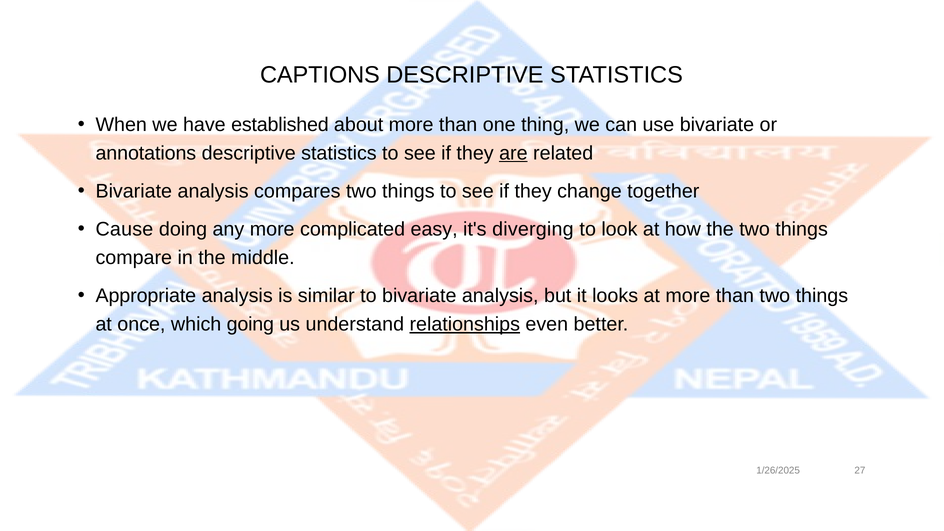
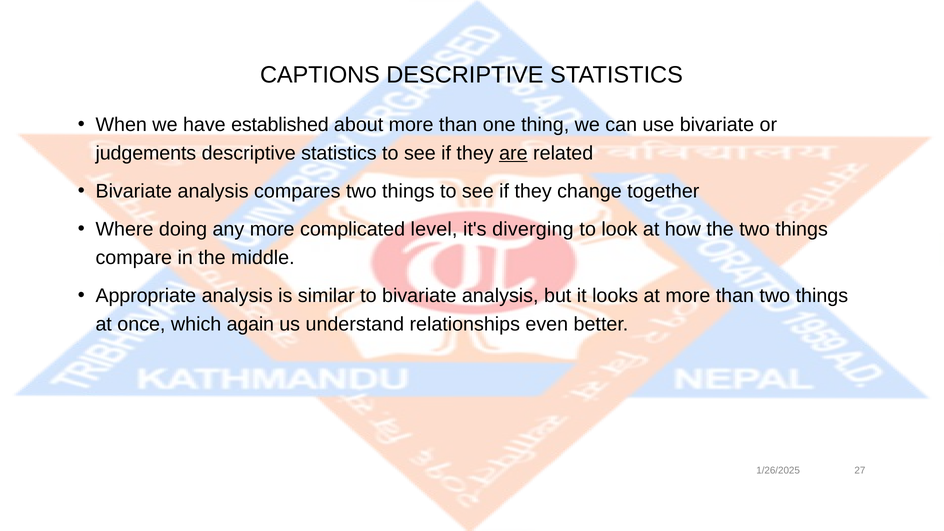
annotations: annotations -> judgements (146, 153)
Cause: Cause -> Where (125, 229)
easy: easy -> level (434, 229)
going: going -> again (250, 324)
relationships underline: present -> none (465, 324)
